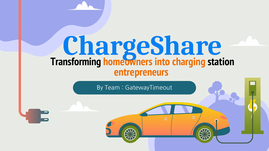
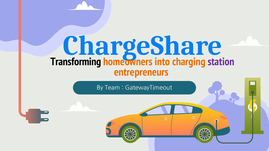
station colour: black -> purple (221, 62)
